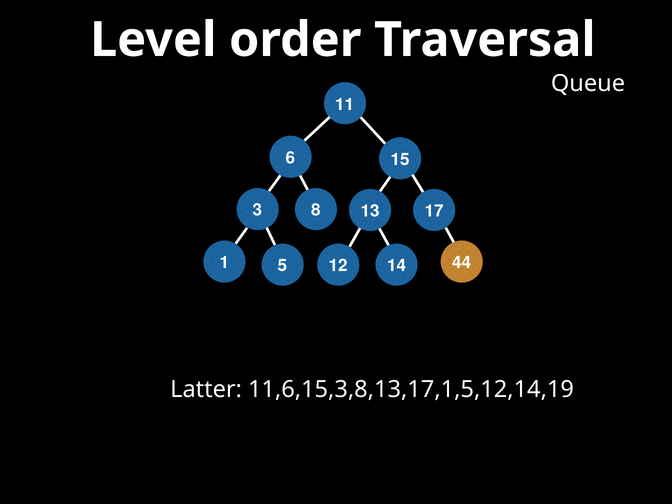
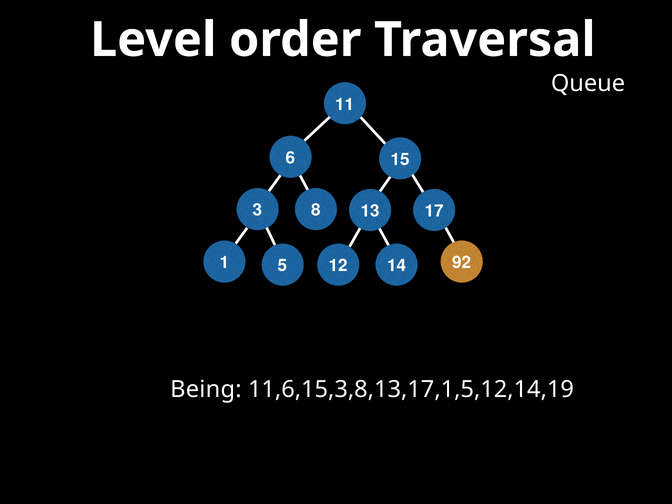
44: 44 -> 92 (462, 263)
Latter: Latter -> Being (206, 389)
